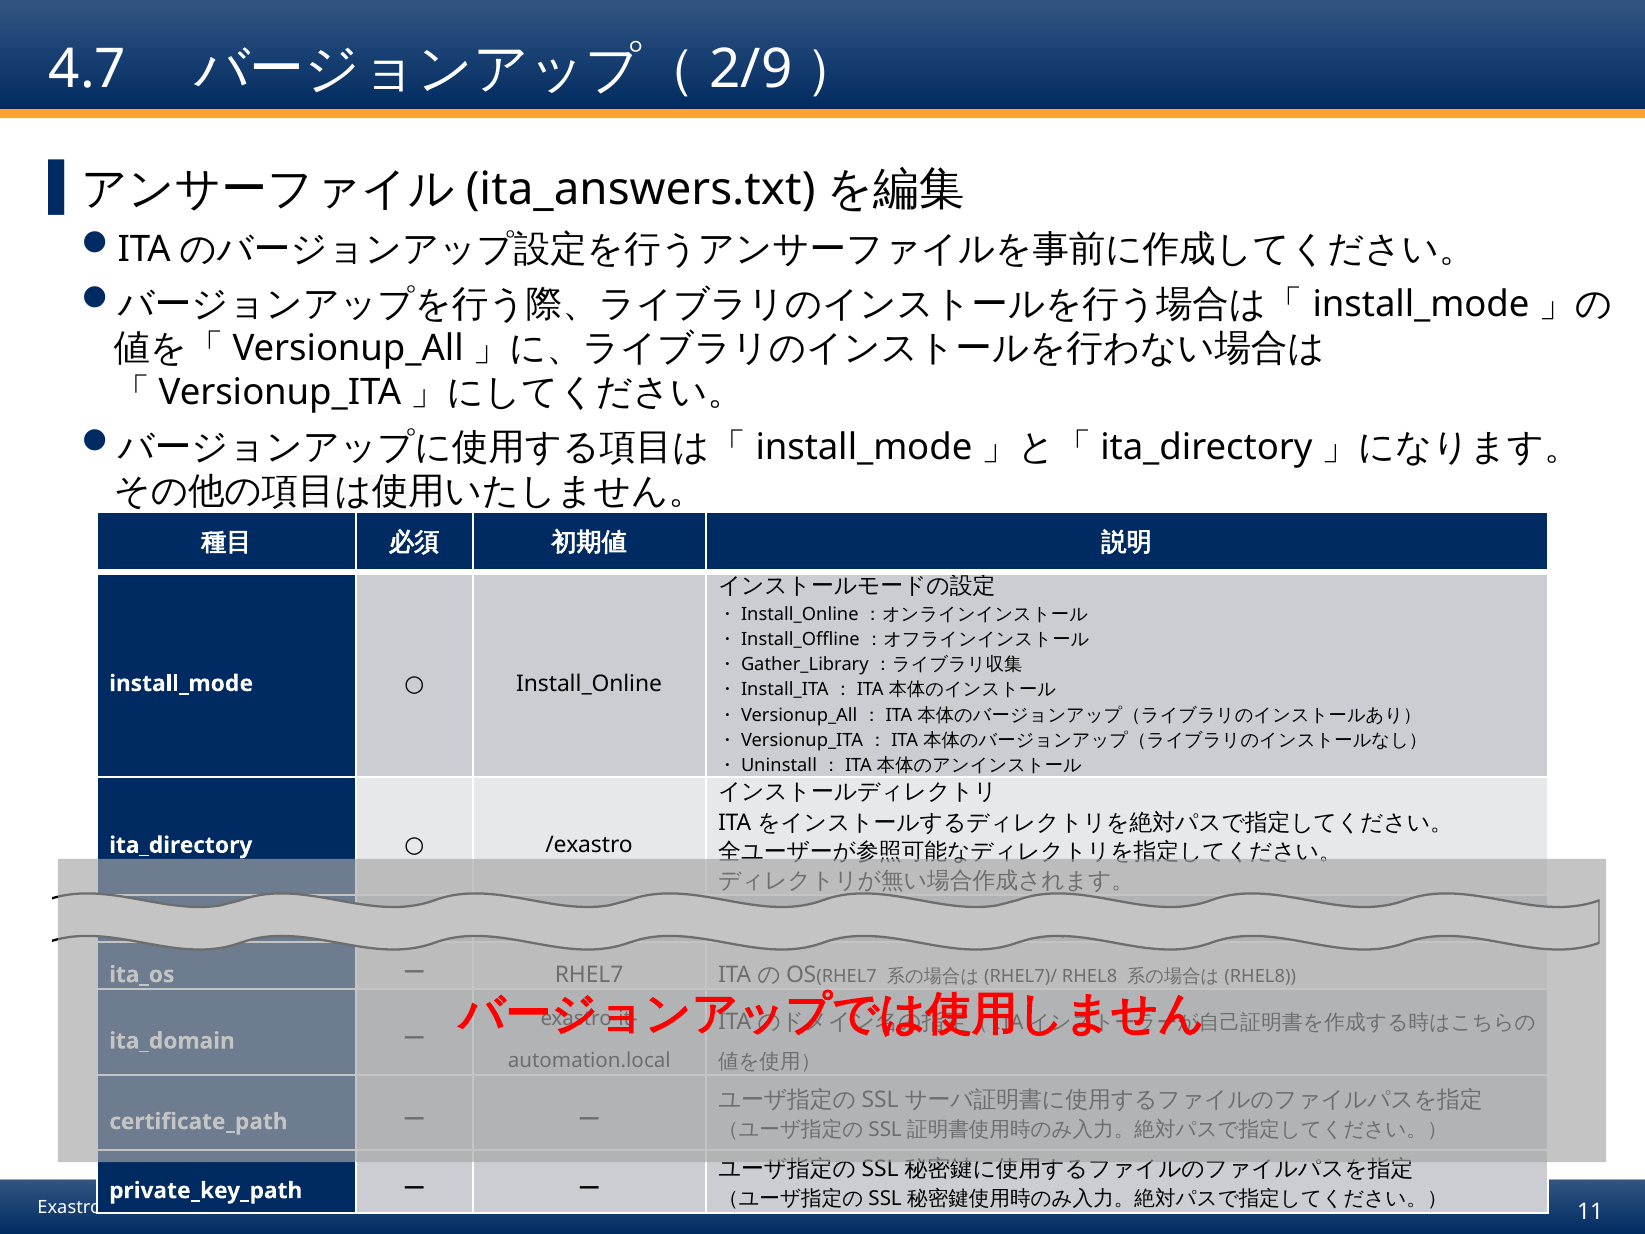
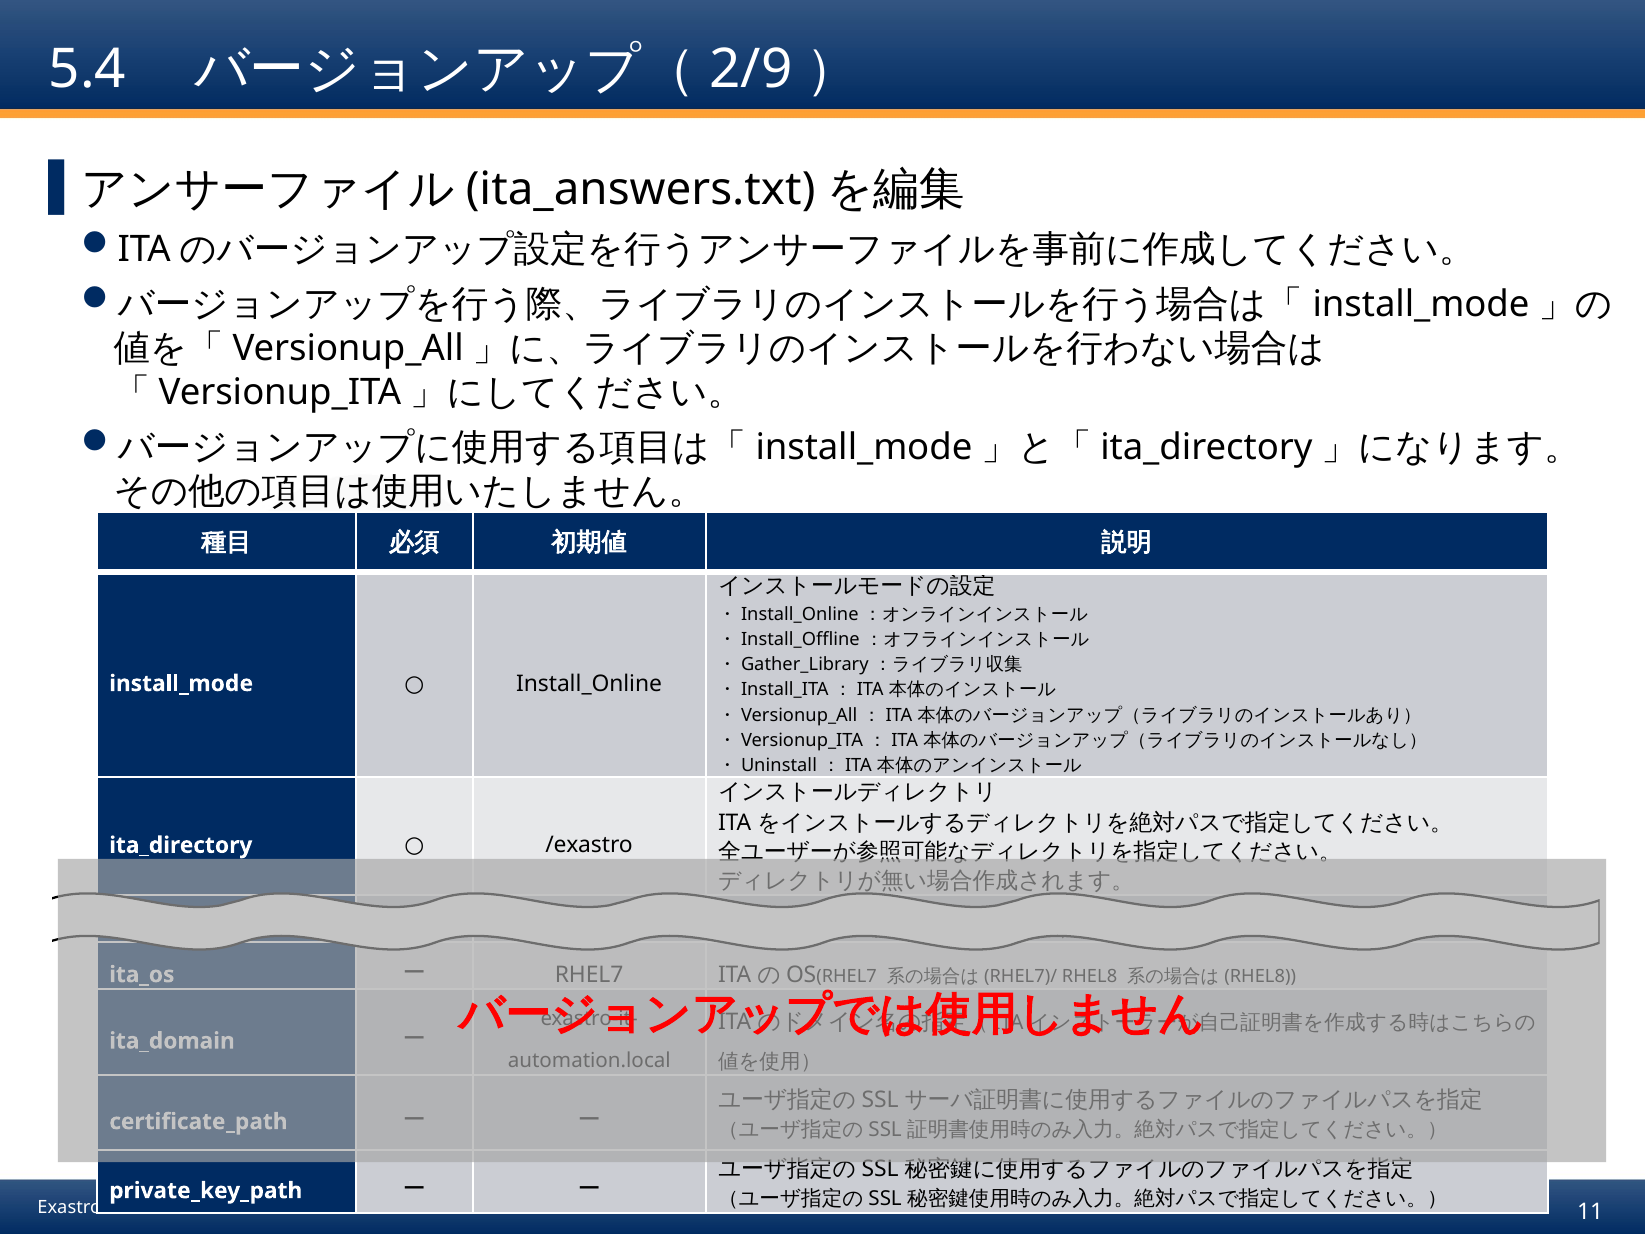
4.7: 4.7 -> 5.4 (87, 70)
